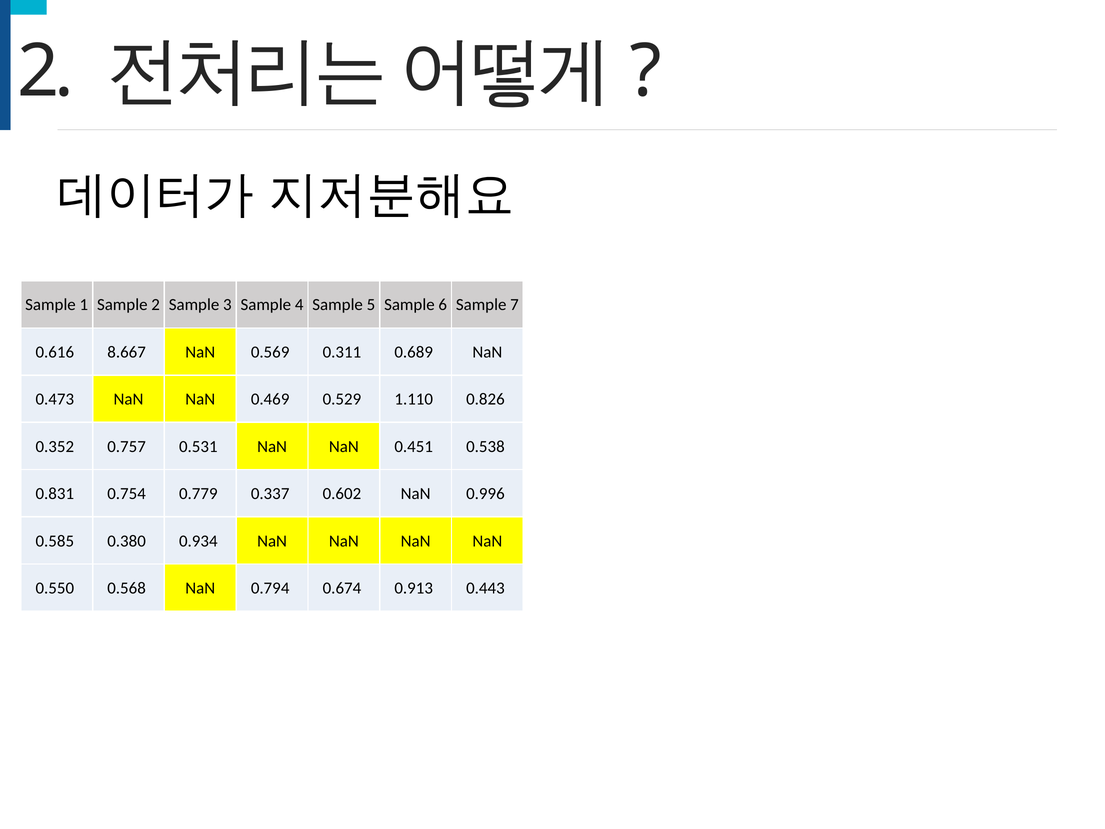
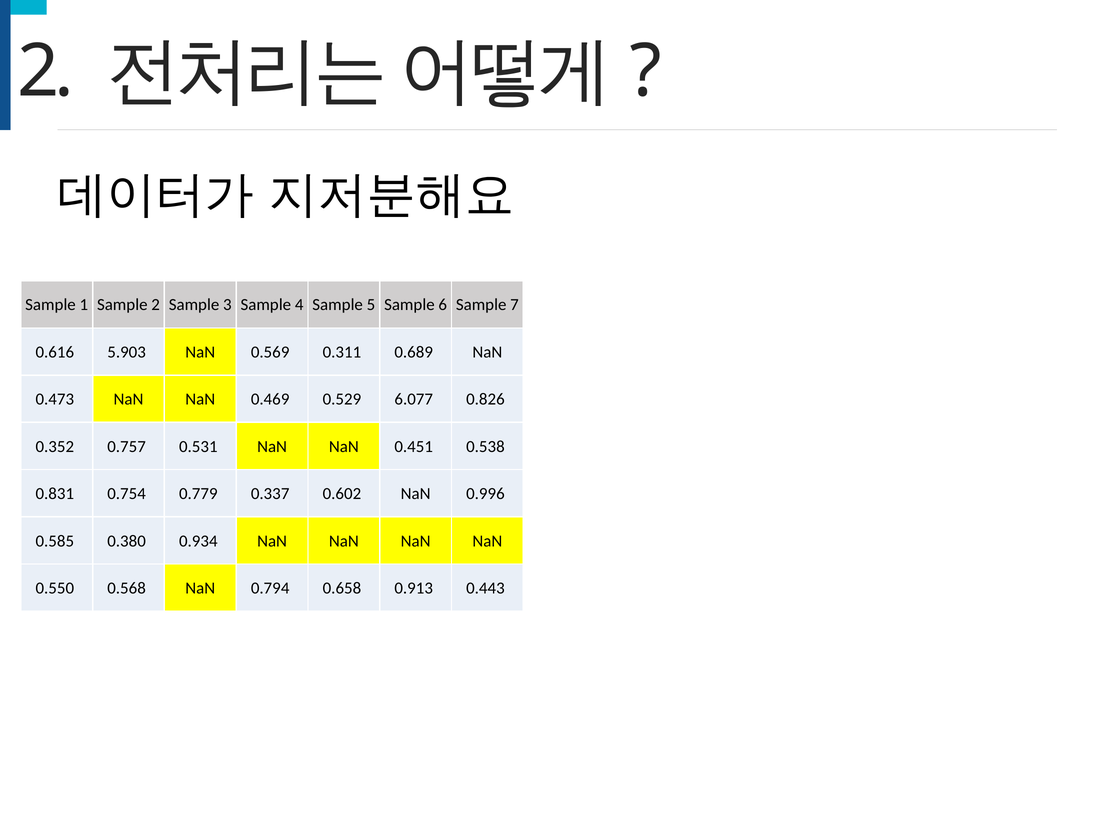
8.667: 8.667 -> 5.903 (127, 352)
1.110: 1.110 -> 6.077 (414, 399)
0.674: 0.674 -> 0.658 (342, 588)
